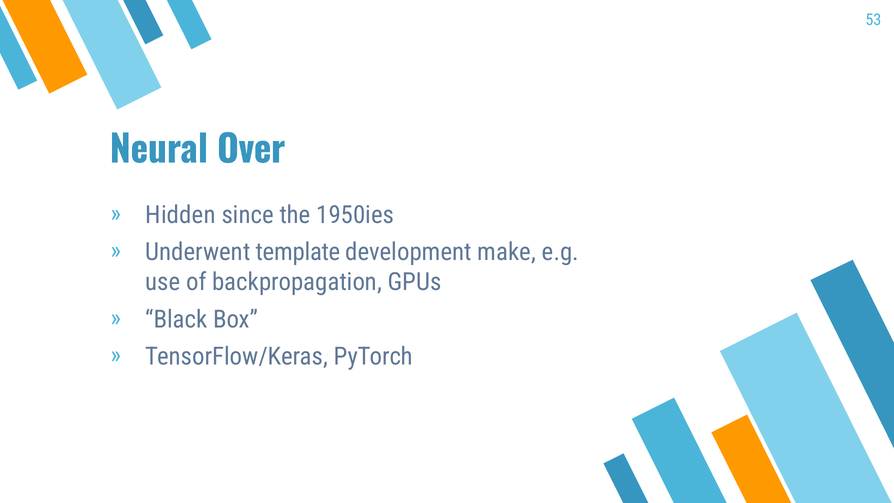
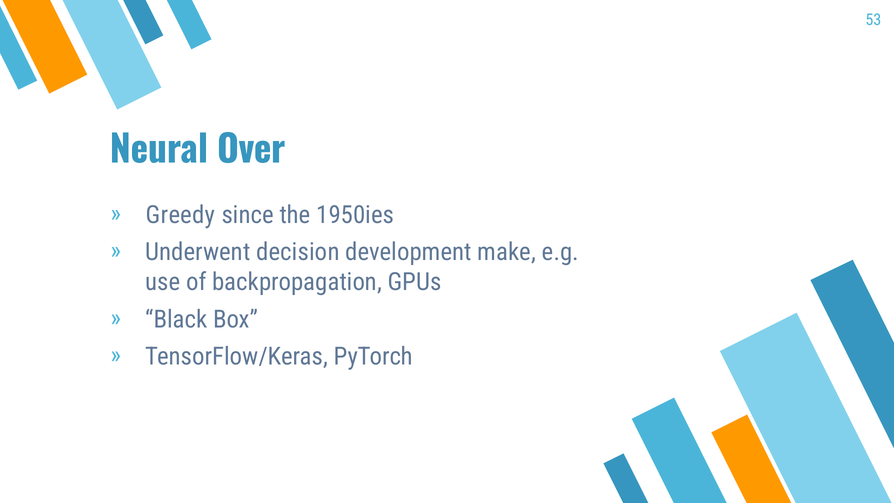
Hidden: Hidden -> Greedy (181, 215)
template: template -> decision (298, 252)
